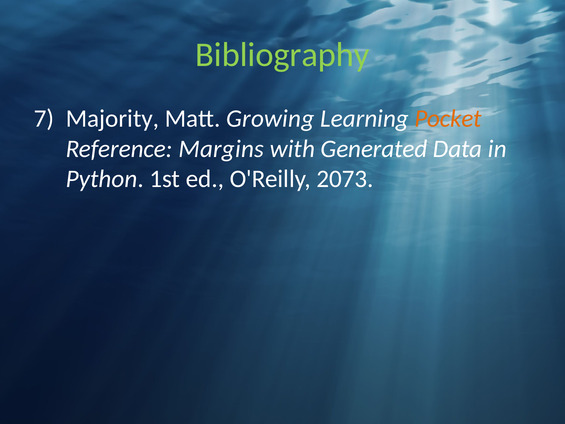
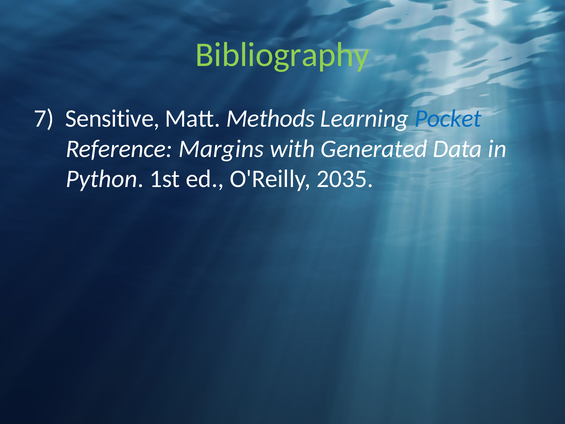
Majority: Majority -> Sensitive (113, 119)
Growing: Growing -> Methods (270, 119)
Pocket colour: orange -> blue (448, 119)
2073: 2073 -> 2035 (345, 179)
